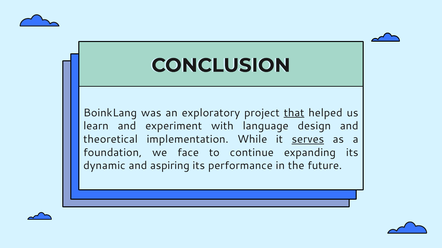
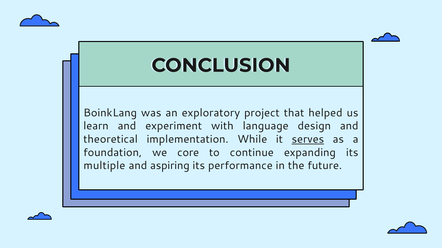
that underline: present -> none (294, 113)
face: face -> core (188, 153)
dynamic: dynamic -> multiple (104, 166)
